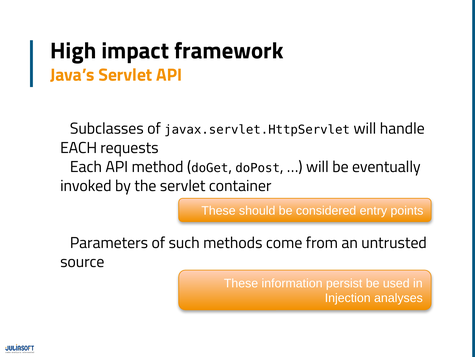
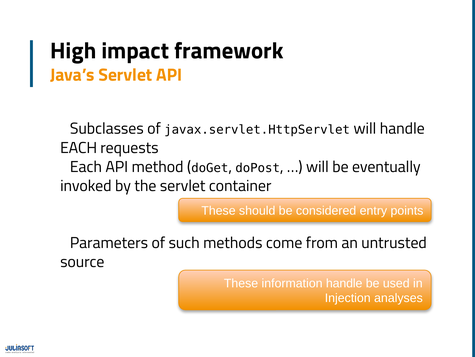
information persist: persist -> handle (344, 283)
